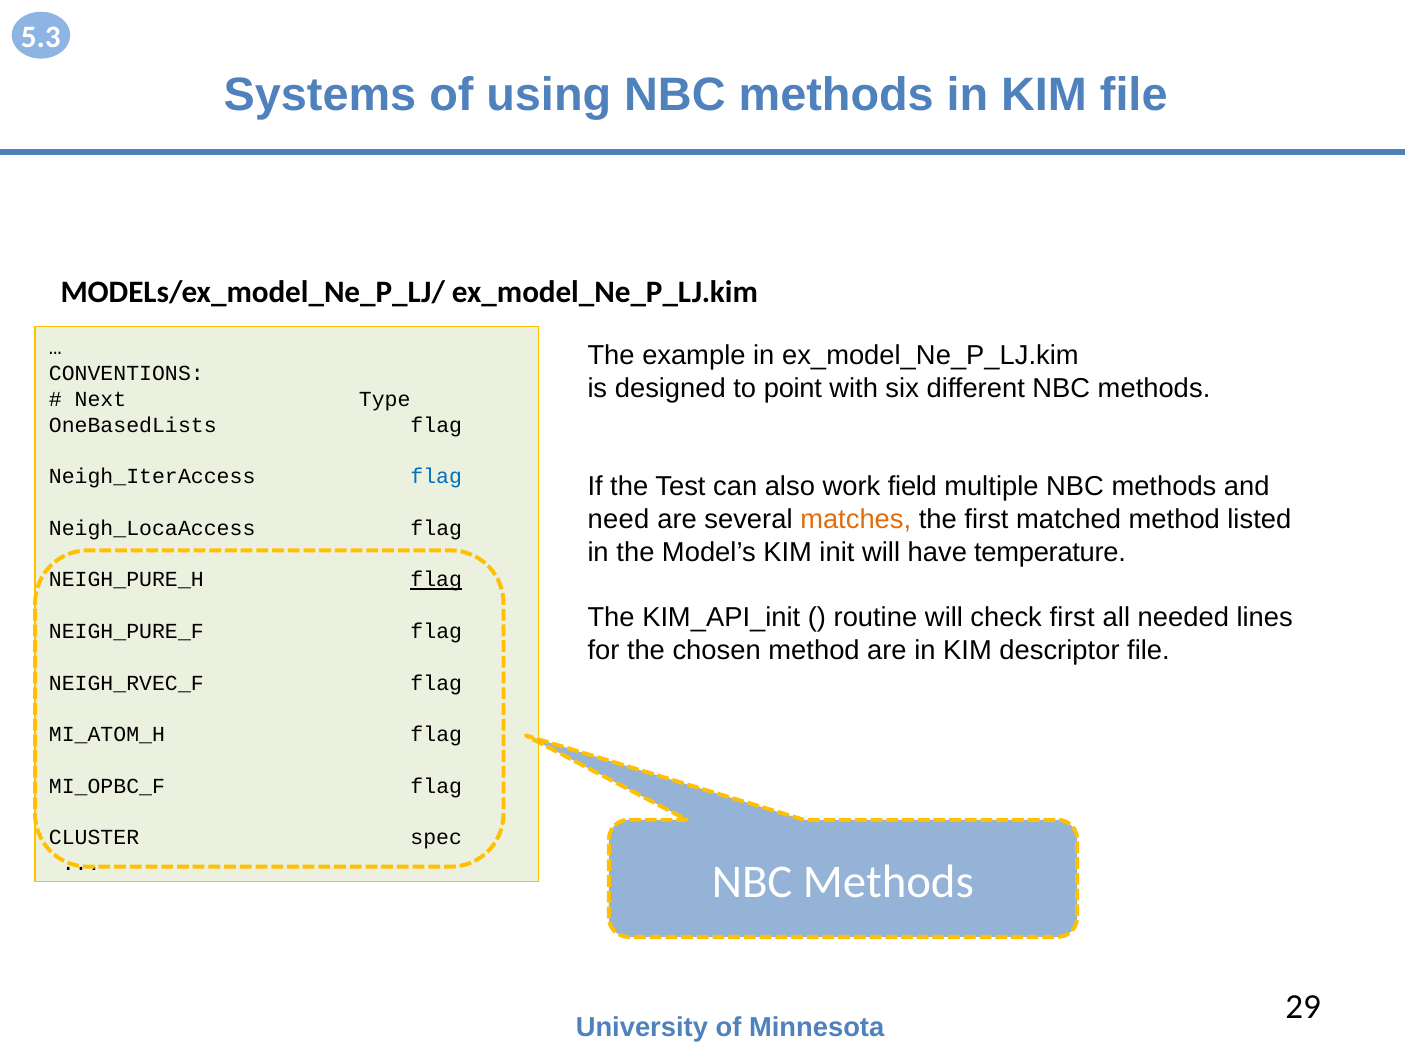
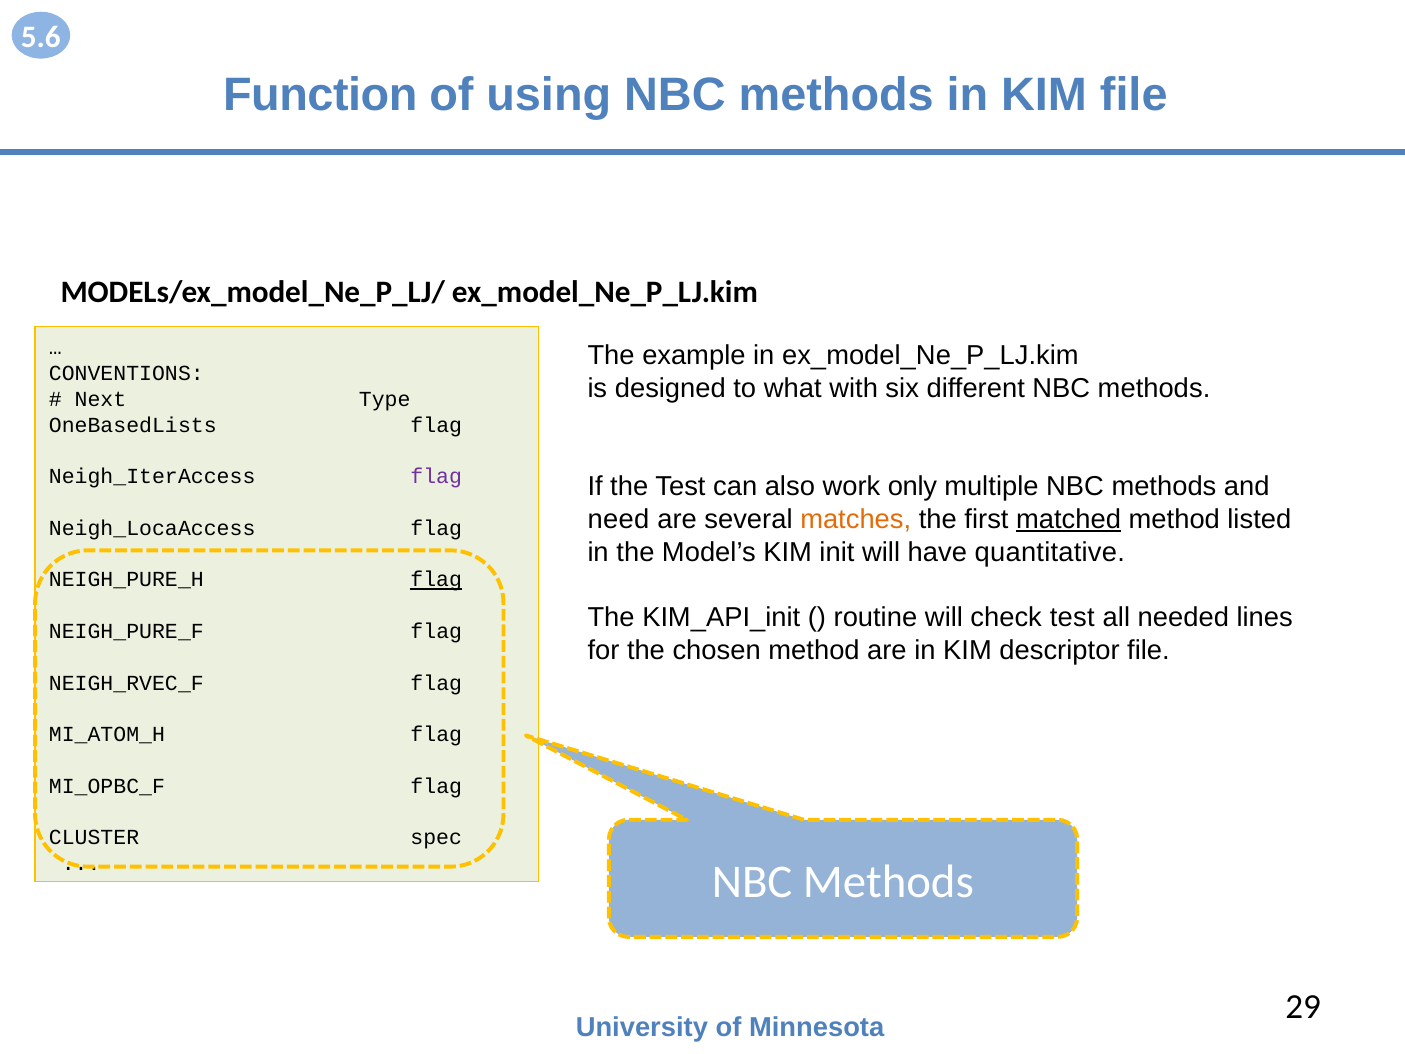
5.3: 5.3 -> 5.6 (41, 37)
Systems: Systems -> Function (320, 95)
point: point -> what (793, 388)
flag colour: blue -> purple (436, 477)
field: field -> only (912, 487)
matched underline: none -> present (1069, 519)
temperature: temperature -> quantitative (1050, 552)
check first: first -> test (1072, 618)
